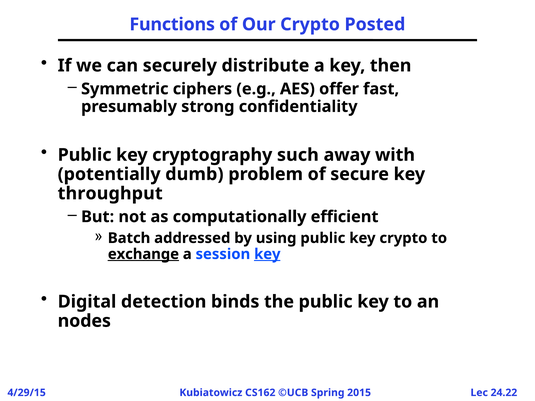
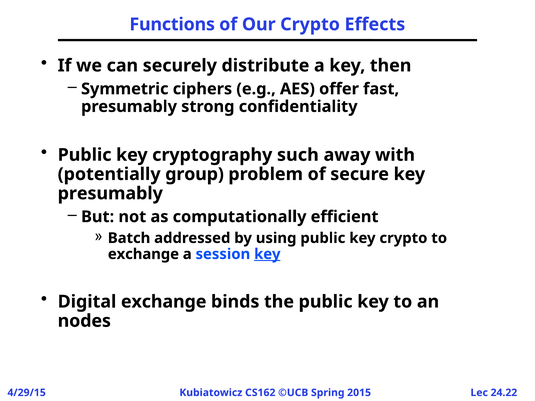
Posted: Posted -> Effects (375, 24)
dumb: dumb -> group (195, 174)
throughput: throughput -> presumably (110, 194)
exchange underline: present -> none (143, 254)
Digital detection: detection -> exchange (164, 302)
